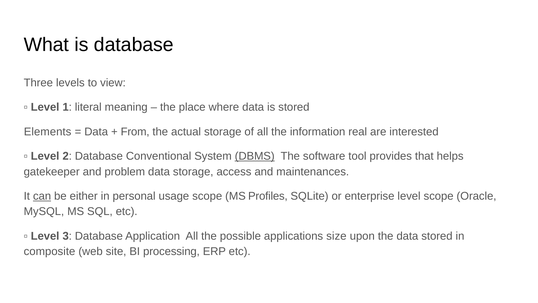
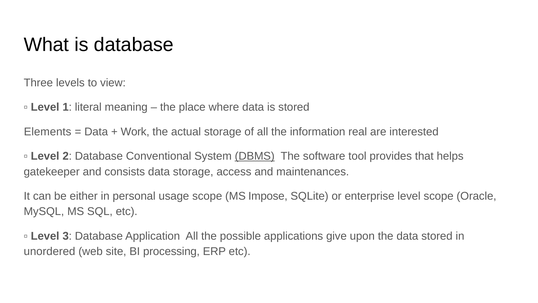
From: From -> Work (135, 132)
problem: problem -> consists (125, 171)
can underline: present -> none (42, 196)
Profiles: Profiles -> Impose (268, 196)
size: size -> give (336, 236)
composite: composite -> unordered (50, 251)
